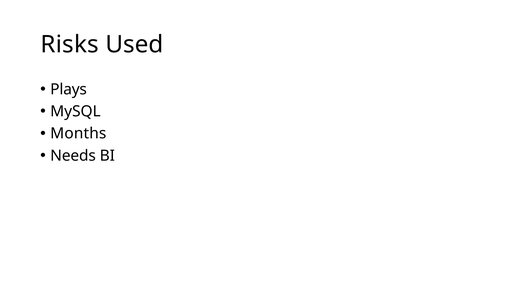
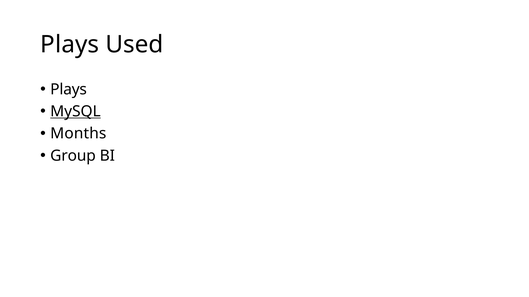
Risks: Risks -> Plays (70, 44)
MySQL underline: none -> present (75, 112)
Needs: Needs -> Group (73, 156)
